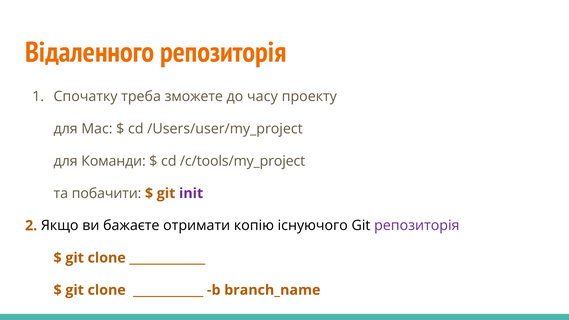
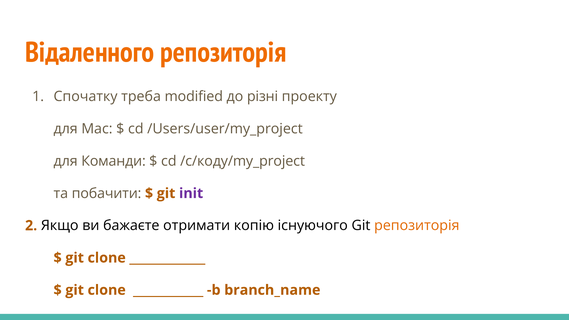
зможете: зможете -> modified (194, 97)
часу: часу -> різні (263, 97)
/c/tools/my_project: /c/tools/my_project -> /c/коду/my_project (243, 161)
репозиторія colour: purple -> orange (417, 226)
